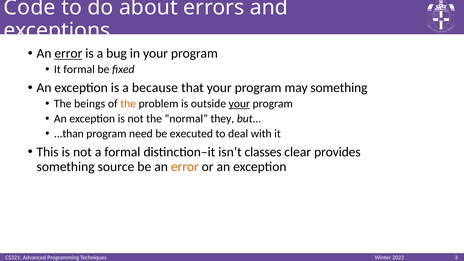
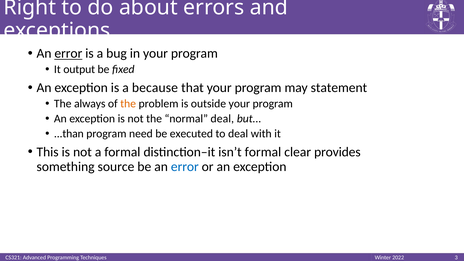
Code: Code -> Right (30, 8)
It formal: formal -> output (79, 69)
may something: something -> statement (339, 88)
beings: beings -> always (90, 104)
your underline: present -> none (239, 104)
normal they: they -> deal (222, 119)
isn’t classes: classes -> formal (263, 152)
error colour: orange -> blue (185, 167)
